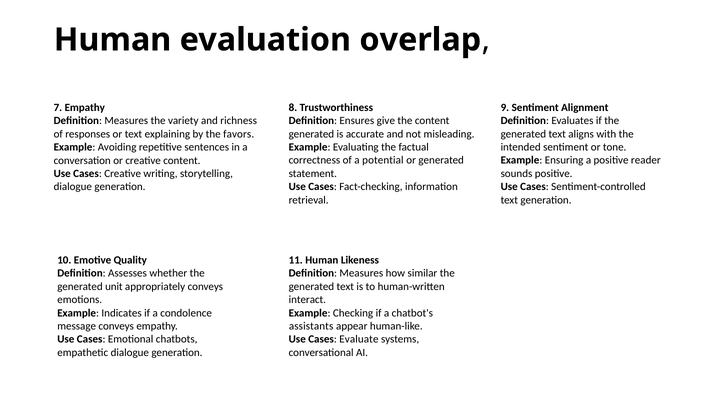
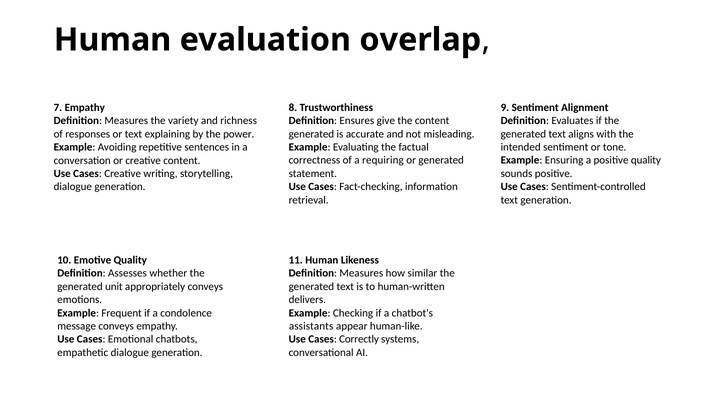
favors: favors -> power (239, 134)
potential: potential -> requiring (383, 161)
positive reader: reader -> quality (646, 161)
interact: interact -> delivers (307, 300)
Indicates: Indicates -> Frequent (122, 313)
Evaluate: Evaluate -> Correctly (359, 340)
